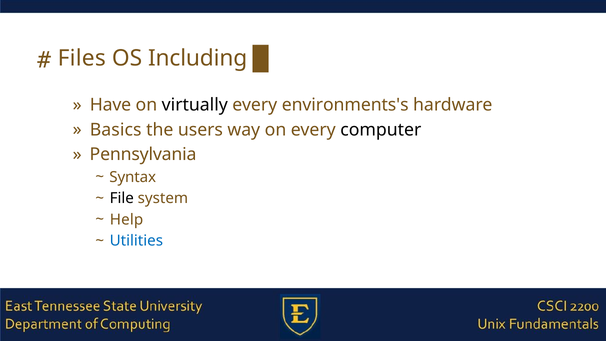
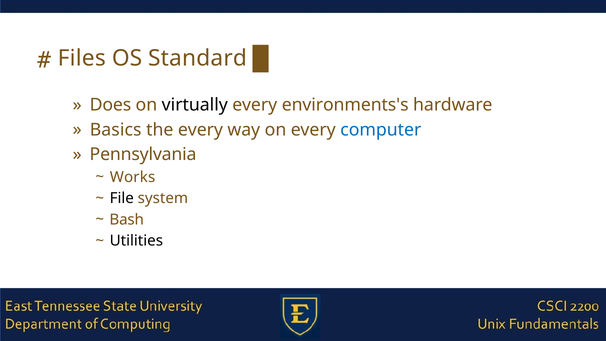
Including: Including -> Standard (197, 58)
Have: Have -> Does (110, 105)
the users: users -> every (200, 130)
computer colour: black -> blue (381, 130)
Syntax: Syntax -> Works (133, 177)
Help: Help -> Bash (127, 220)
Utilities colour: blue -> black (136, 241)
